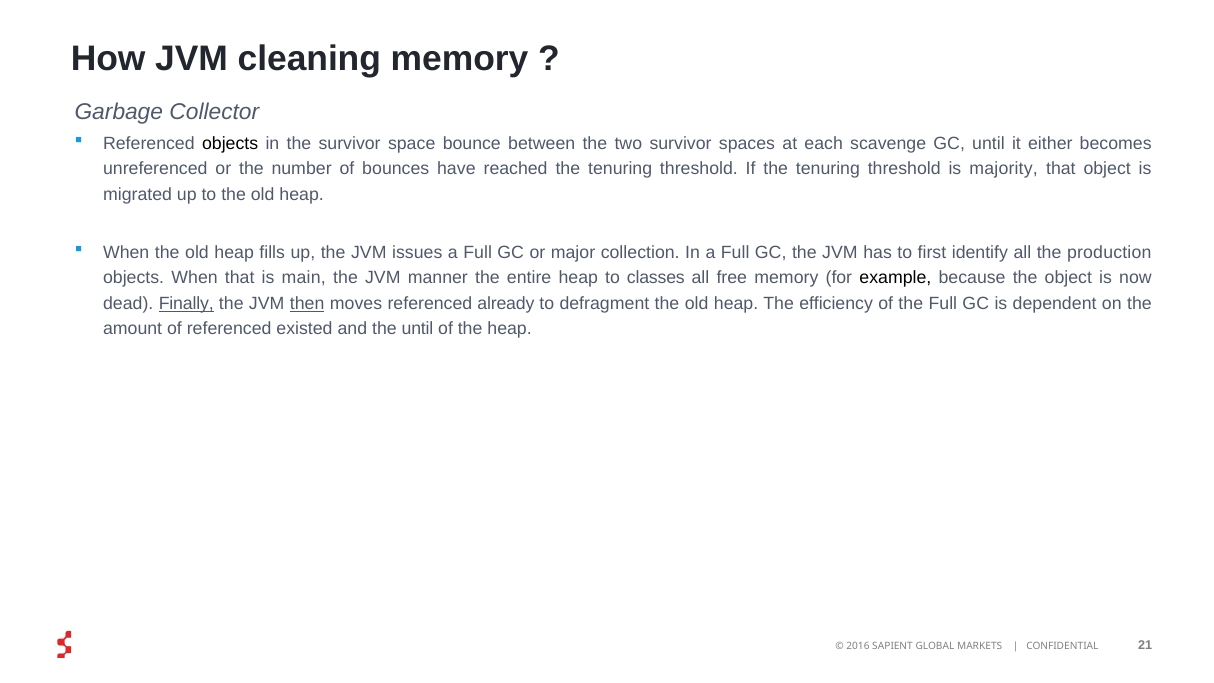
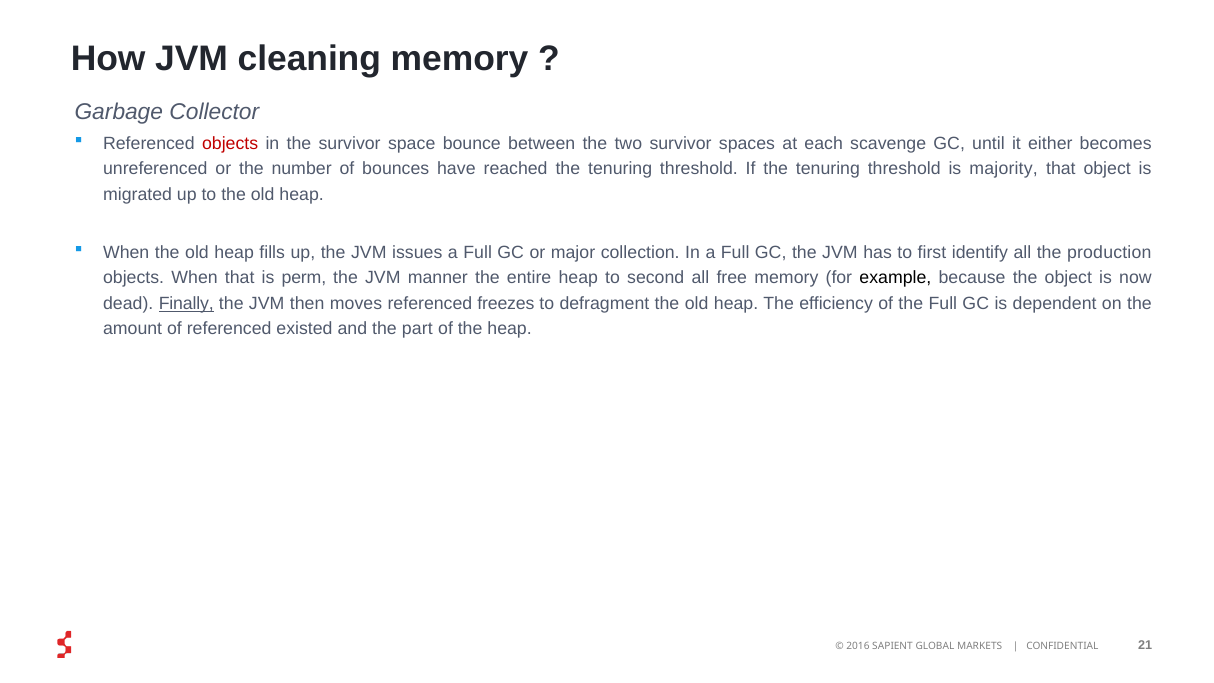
objects colour: black -> red (230, 143)
main: main -> perm (304, 278)
classes: classes -> second (656, 278)
then underline: present -> none (307, 304)
already: already -> freezes (506, 304)
the until: until -> part (417, 329)
